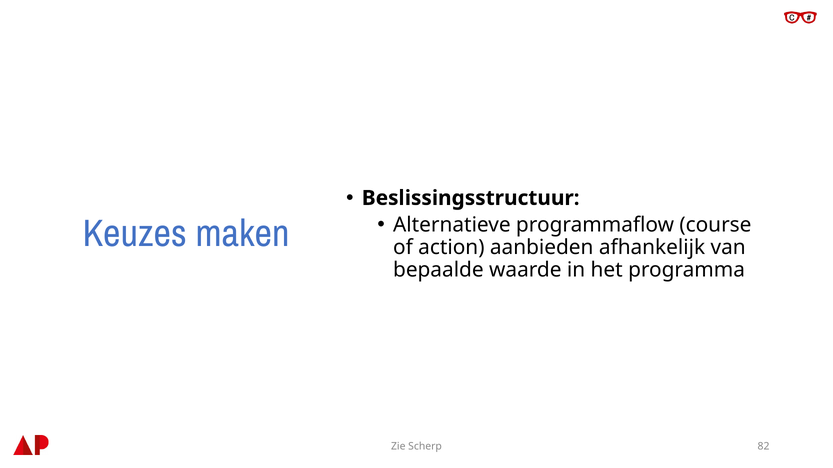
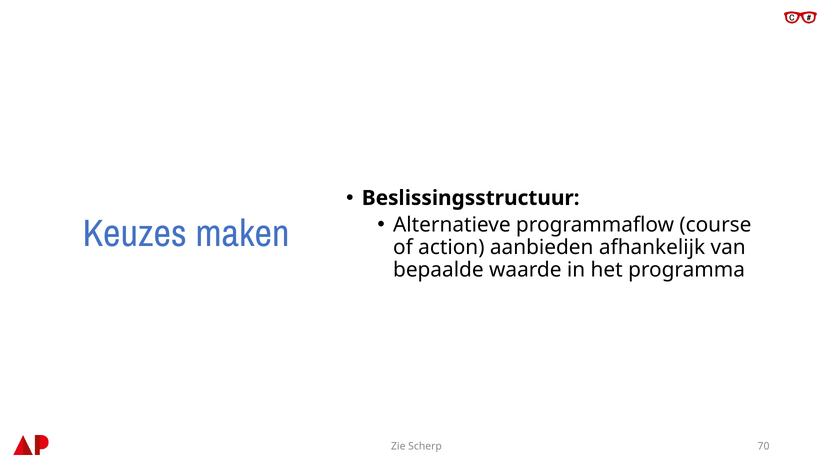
82: 82 -> 70 (764, 447)
